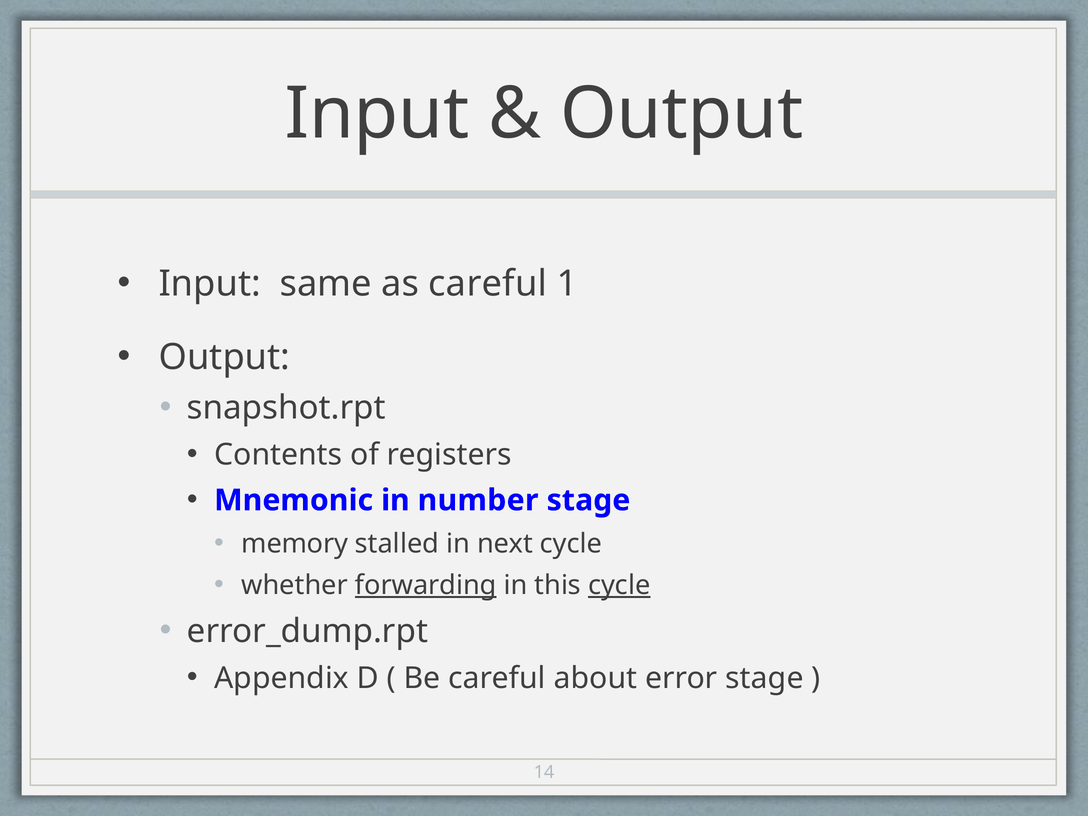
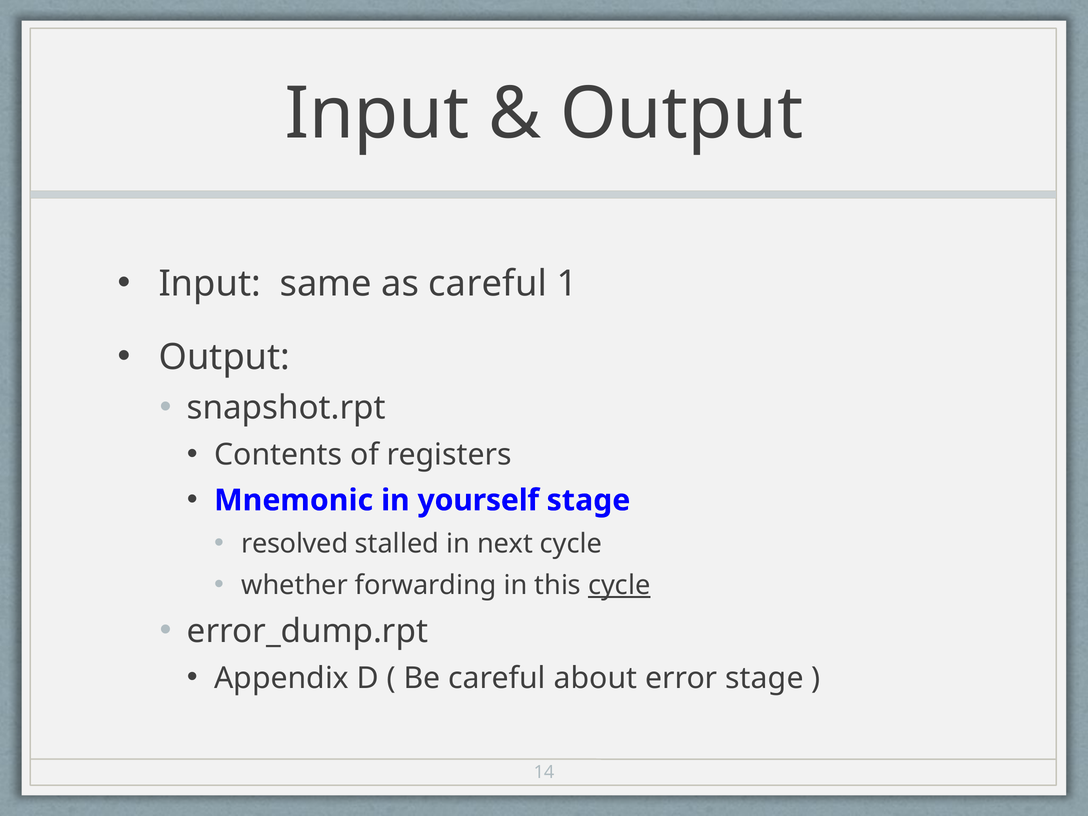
number: number -> yourself (478, 500)
memory: memory -> resolved (295, 544)
forwarding underline: present -> none (426, 585)
